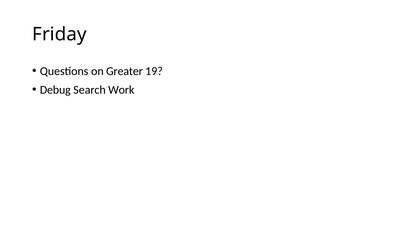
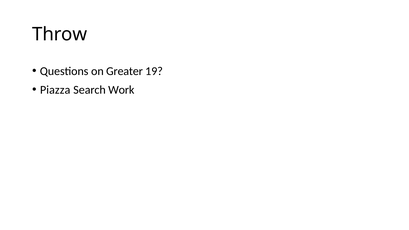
Friday: Friday -> Throw (60, 34)
Debug: Debug -> Piazza (55, 90)
